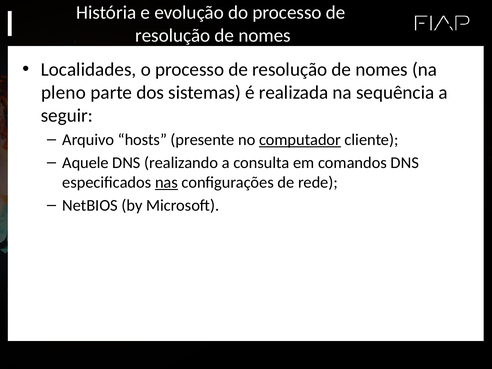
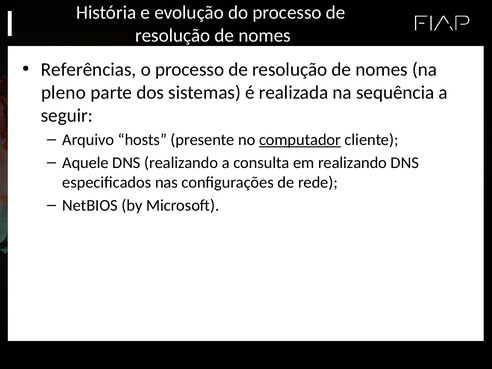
Localidades: Localidades -> Referências (89, 70)
em comandos: comandos -> realizando (352, 163)
nas underline: present -> none (166, 182)
